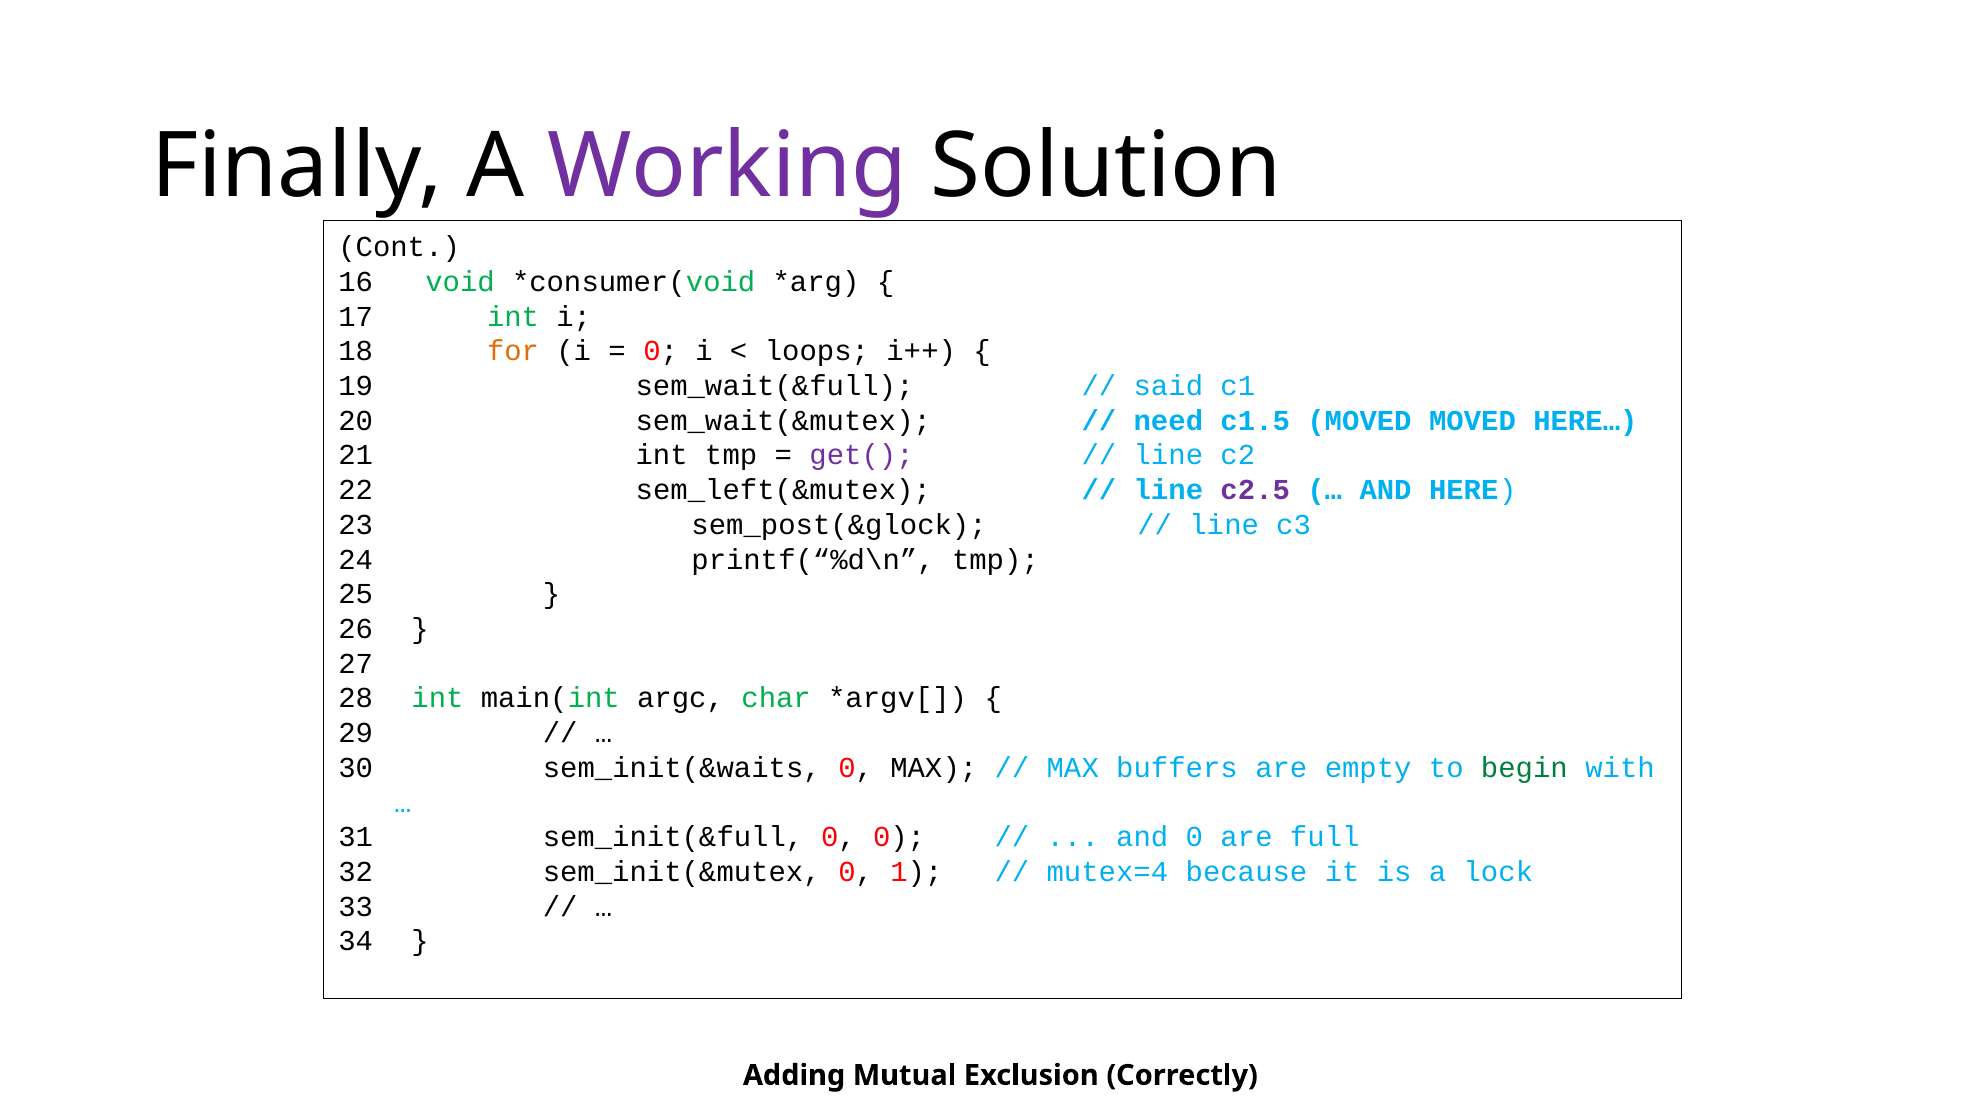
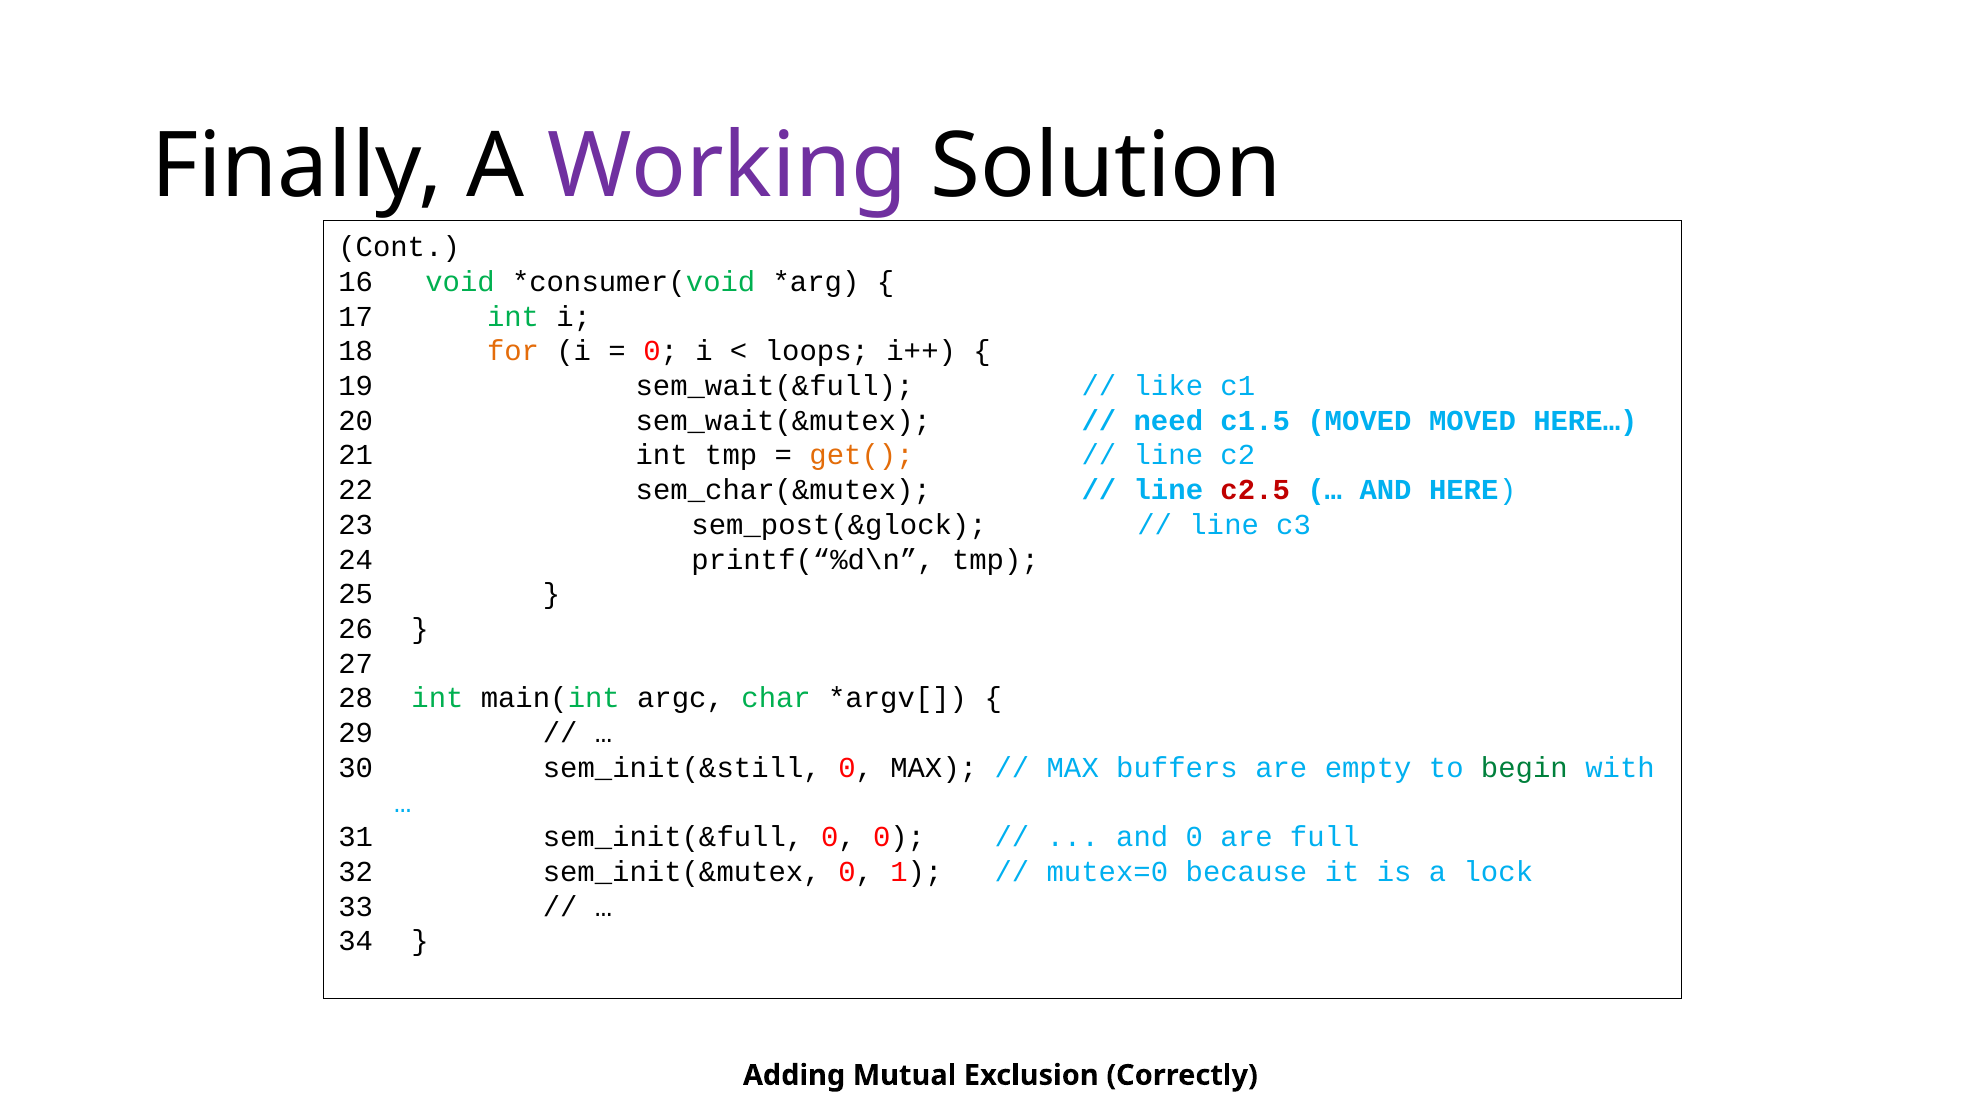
said: said -> like (1168, 386)
get( colour: purple -> orange (862, 455)
sem_left(&mutex: sem_left(&mutex -> sem_char(&mutex (783, 490)
c2.5 colour: purple -> red (1255, 490)
sem_init(&waits: sem_init(&waits -> sem_init(&still (682, 768)
mutex=4: mutex=4 -> mutex=0 (1107, 872)
